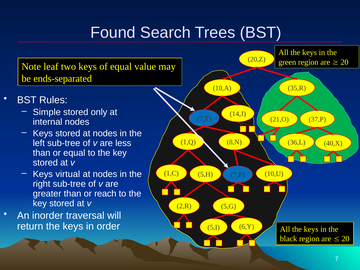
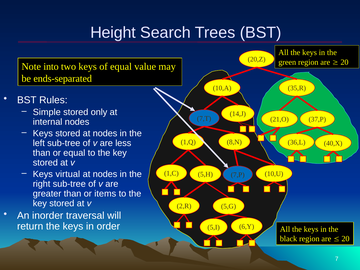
Found: Found -> Height (113, 33)
leaf: leaf -> into (51, 67)
reach: reach -> items (105, 194)
